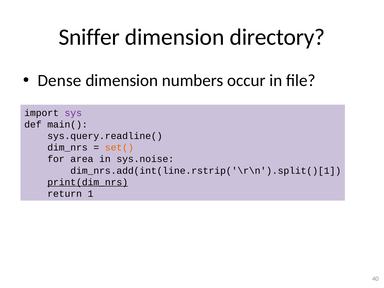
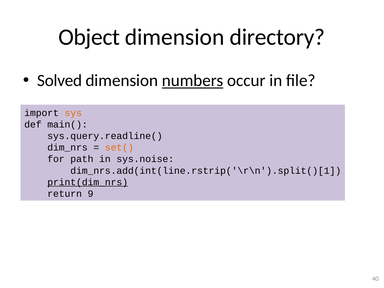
Sniffer: Sniffer -> Object (89, 37)
Dense: Dense -> Solved (60, 81)
numbers underline: none -> present (193, 81)
sys colour: purple -> orange (73, 113)
area: area -> path (82, 159)
1: 1 -> 9 (91, 194)
